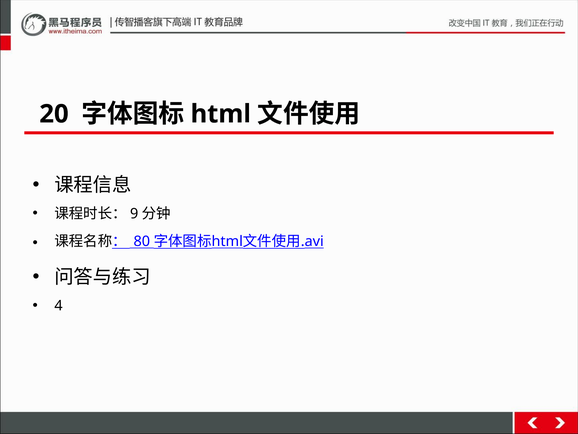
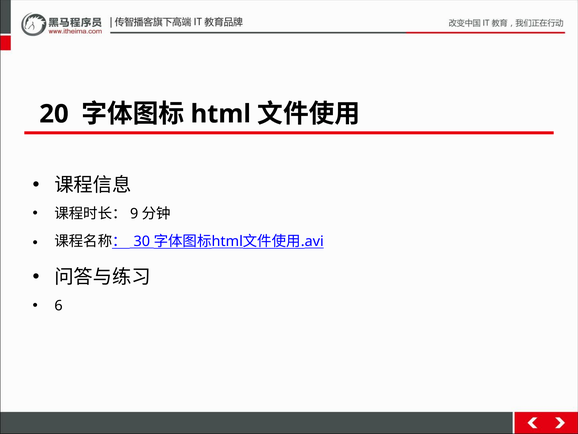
80: 80 -> 30 (142, 241)
4: 4 -> 6 (58, 305)
